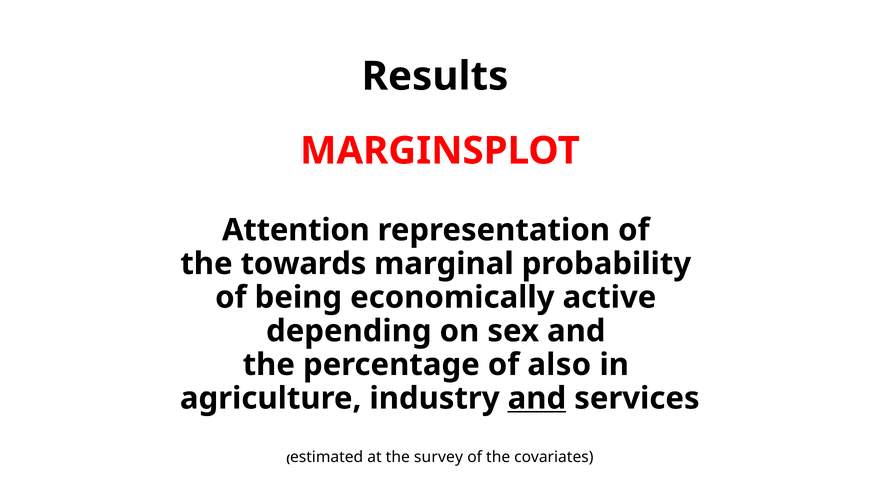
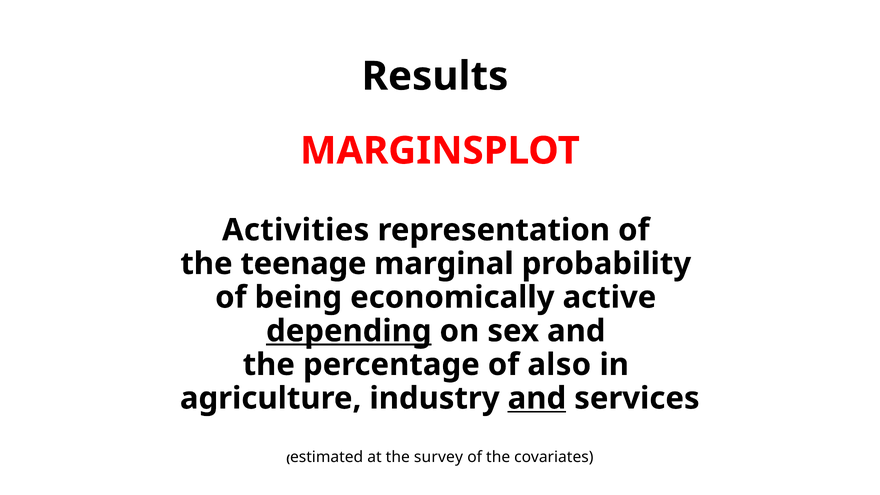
Attention: Attention -> Activities (296, 230)
towards: towards -> teenage (303, 264)
depending underline: none -> present (349, 331)
